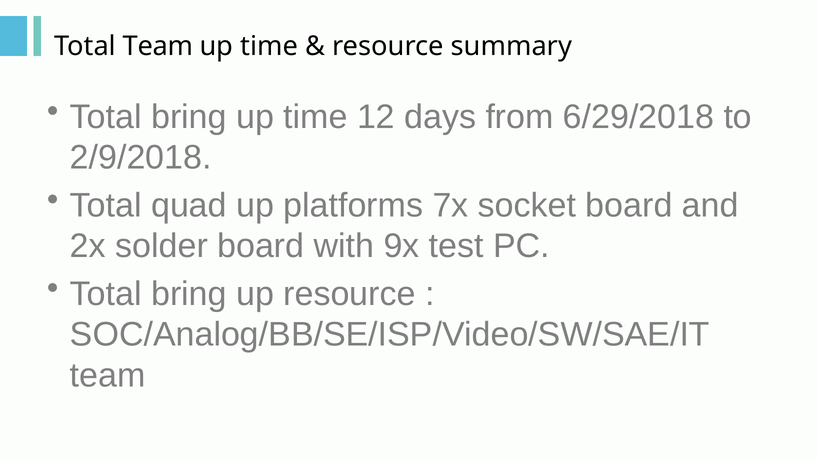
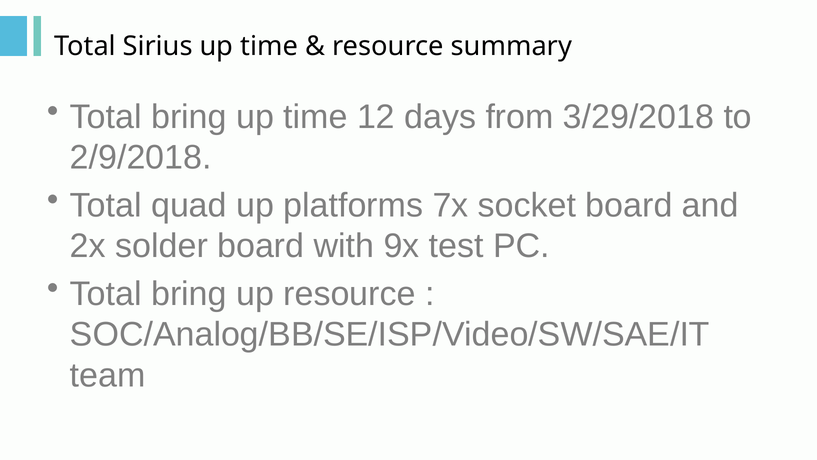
Total Team: Team -> Sirius (158, 46)
6/29/2018: 6/29/2018 -> 3/29/2018 (639, 117)
